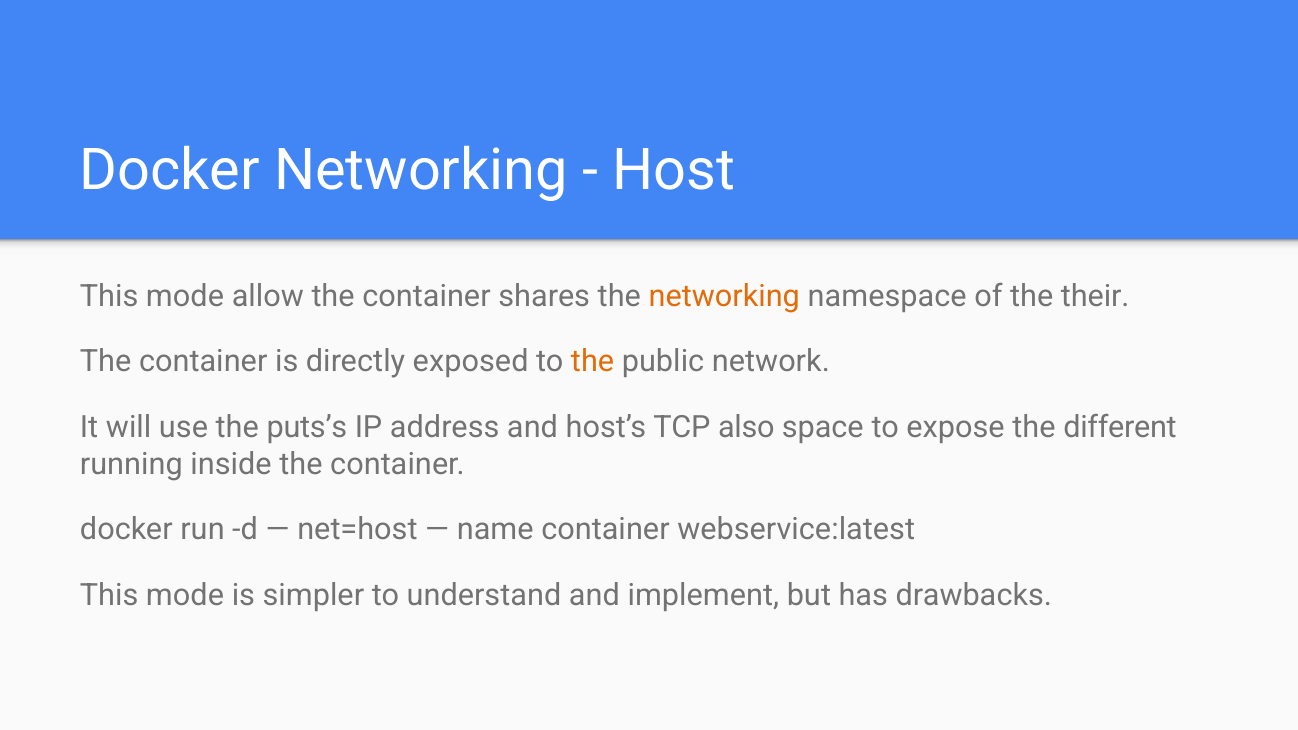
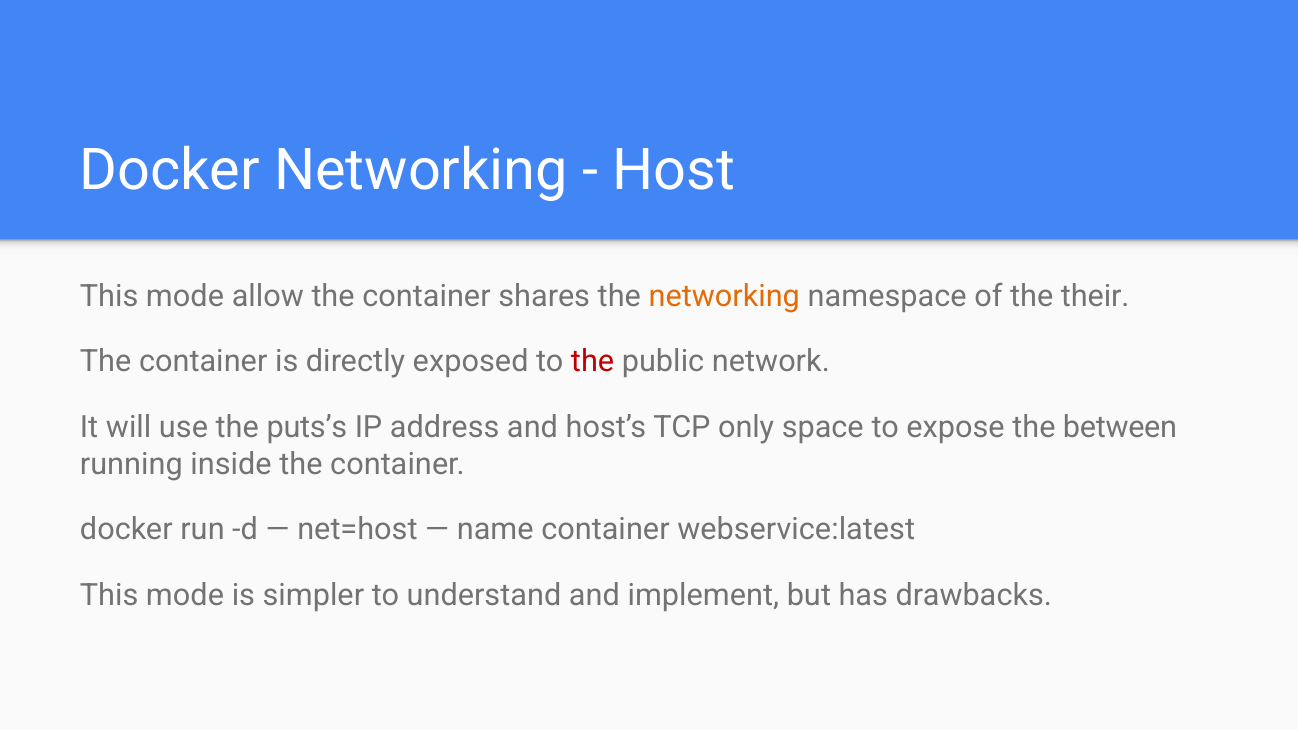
the colour: orange -> red (593, 362)
also: also -> only (746, 427)
different: different -> between (1120, 427)
